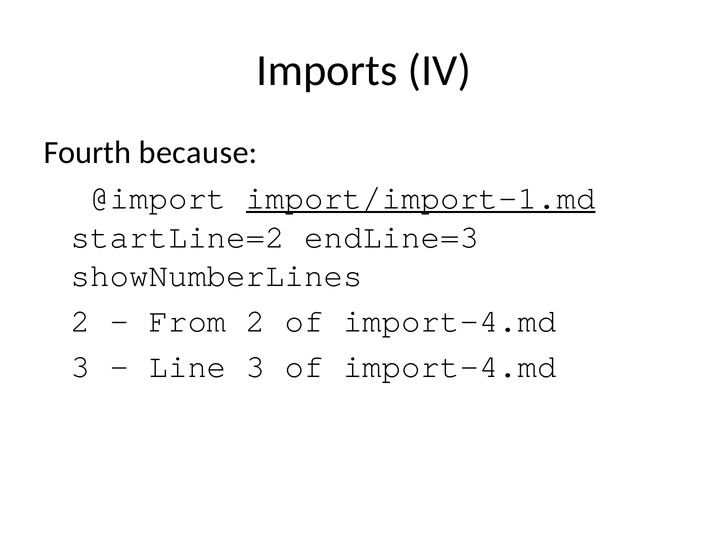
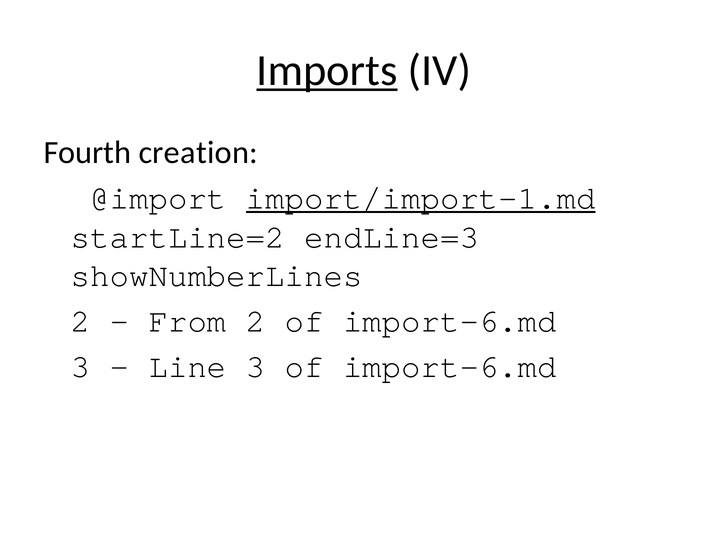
Imports underline: none -> present (327, 70)
because: because -> creation (198, 153)
2 of import-4.md: import-4.md -> import-6.md (450, 321)
3 of import-4.md: import-4.md -> import-6.md (450, 366)
